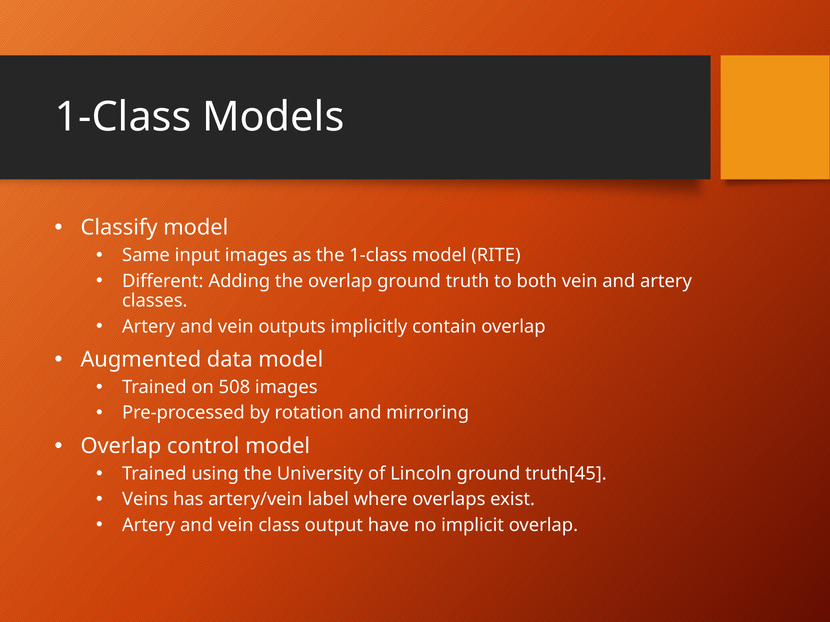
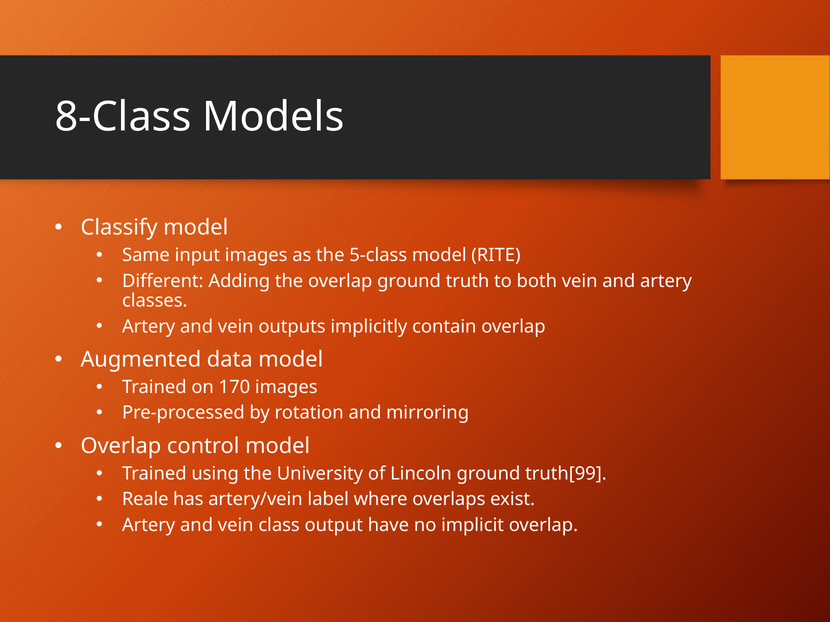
1-Class: 1-Class -> 8-Class (123, 117)
the 1-class: 1-class -> 5-class (378, 255)
508: 508 -> 170 (234, 388)
truth[45: truth[45 -> truth[99 (566, 474)
Veins: Veins -> Reale (145, 500)
